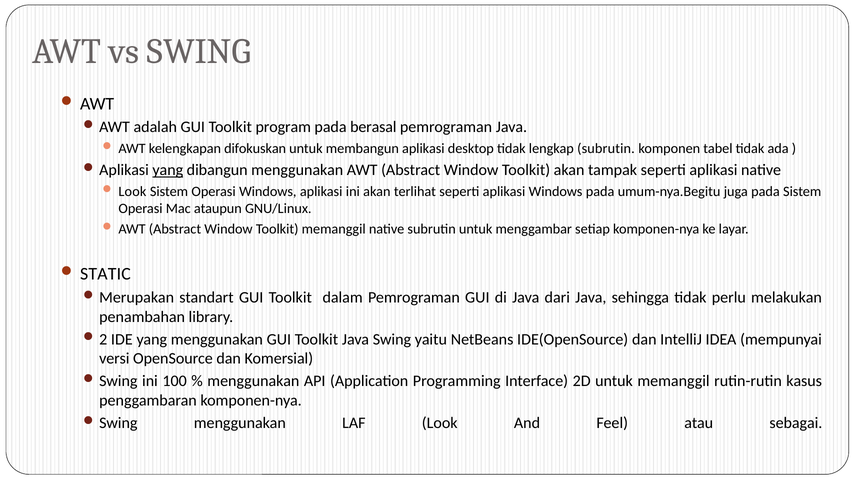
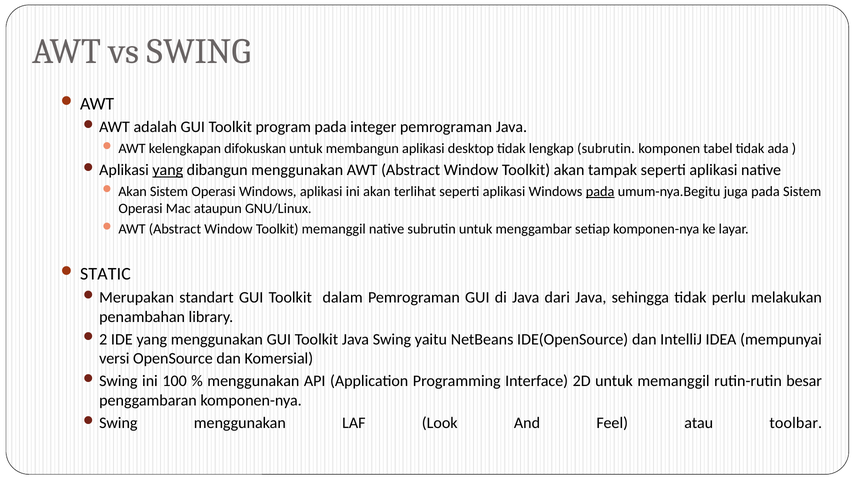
berasal: berasal -> integer (373, 127)
Look: Look -> Akan (133, 191)
pada underline: none -> present (600, 191)
kasus: kasus -> besar (804, 381)
sebagai: sebagai -> toolbar (796, 423)
